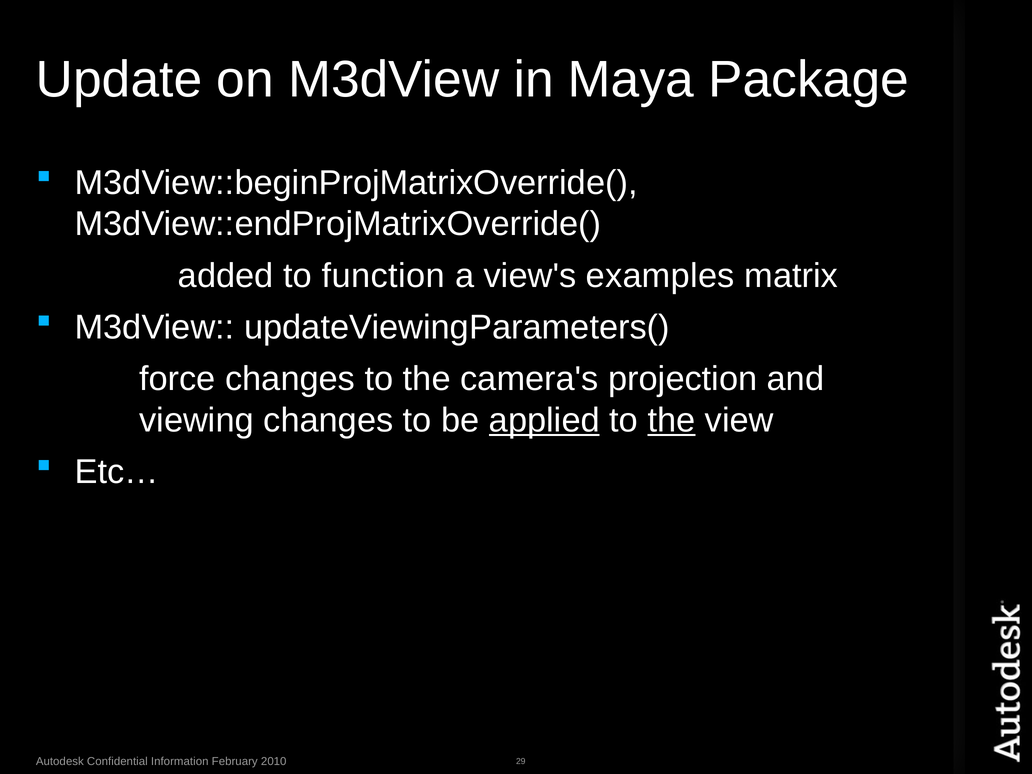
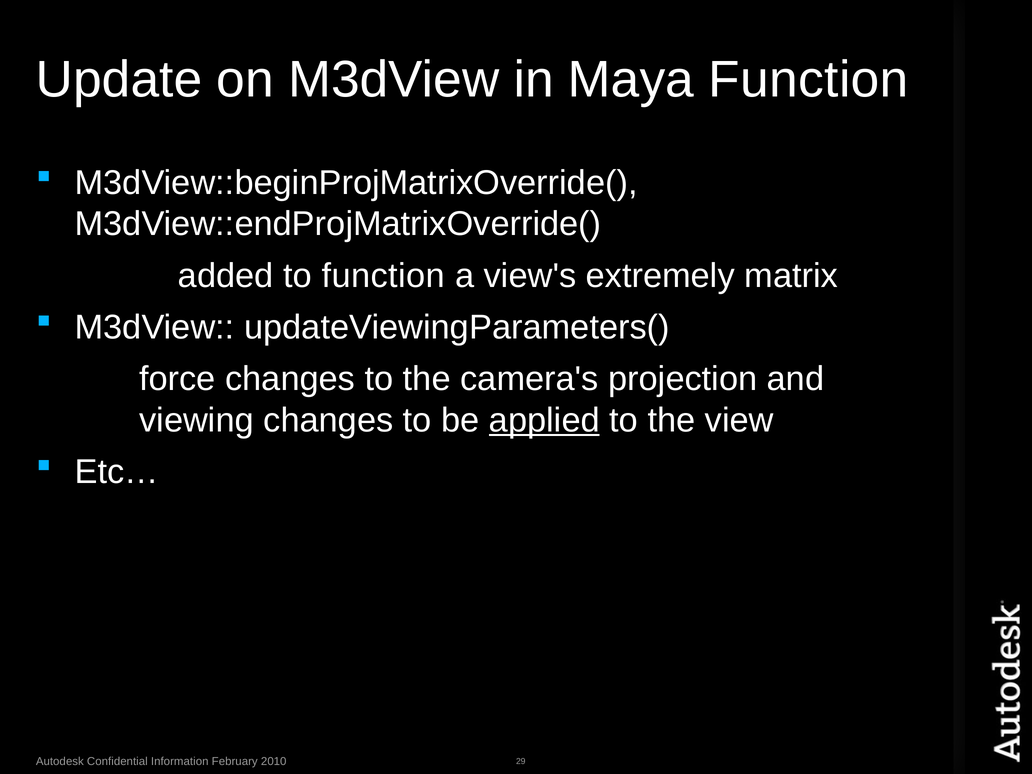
Maya Package: Package -> Function (809, 80)
examples: examples -> extremely (660, 276)
the underline: present -> none (671, 420)
